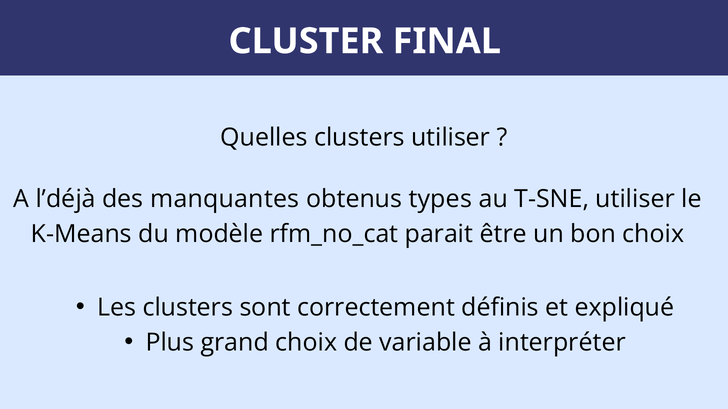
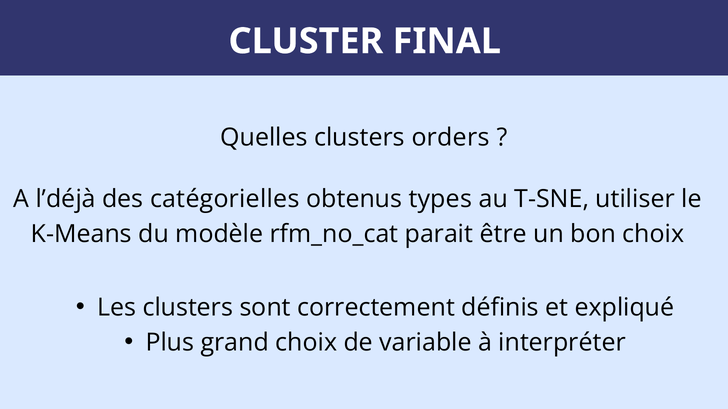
clusters utiliser: utiliser -> orders (450, 138)
manquantes: manquantes -> catégorielles (225, 199)
